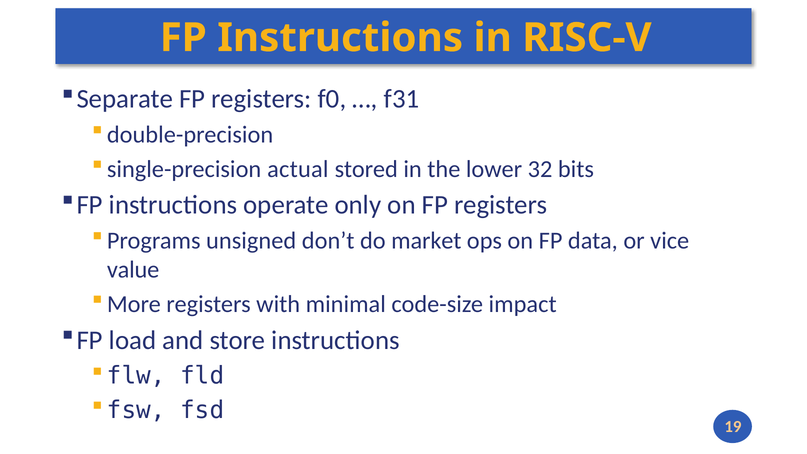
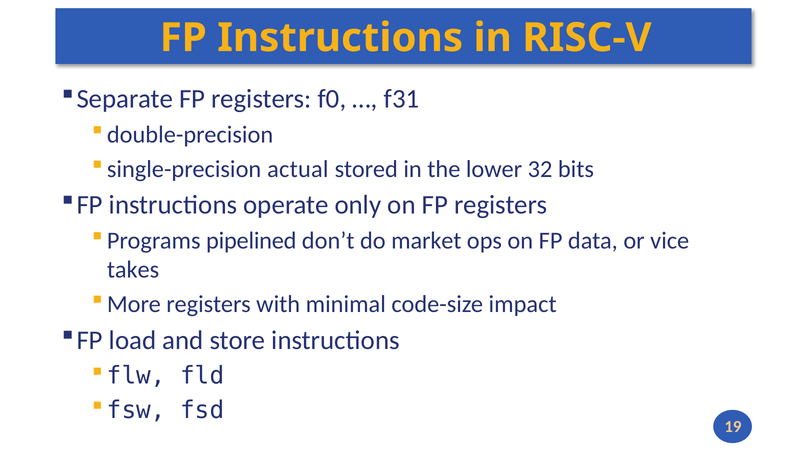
unsigned: unsigned -> pipelined (251, 241)
value: value -> takes (133, 270)
